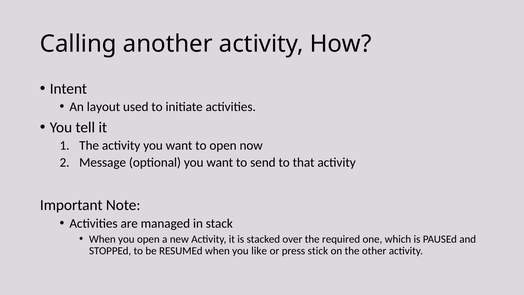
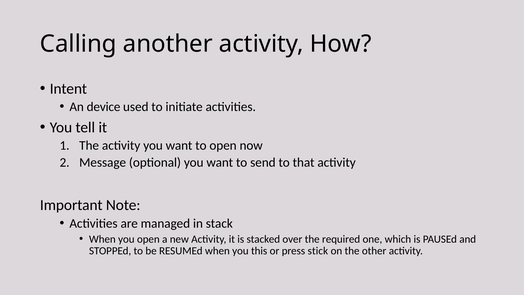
layout: layout -> device (104, 107)
like: like -> this (259, 251)
